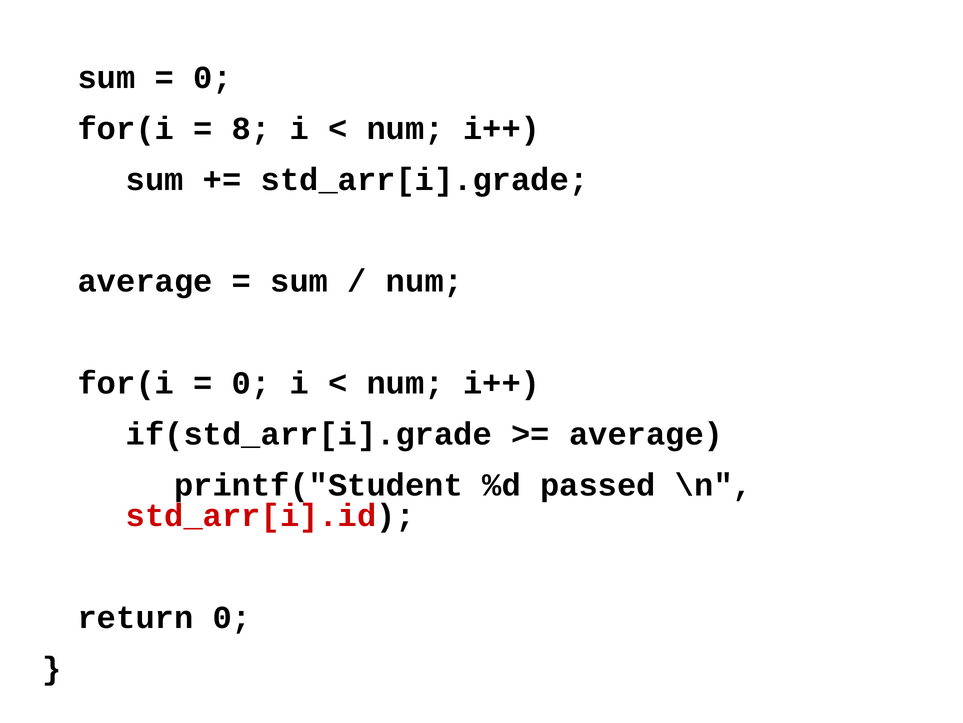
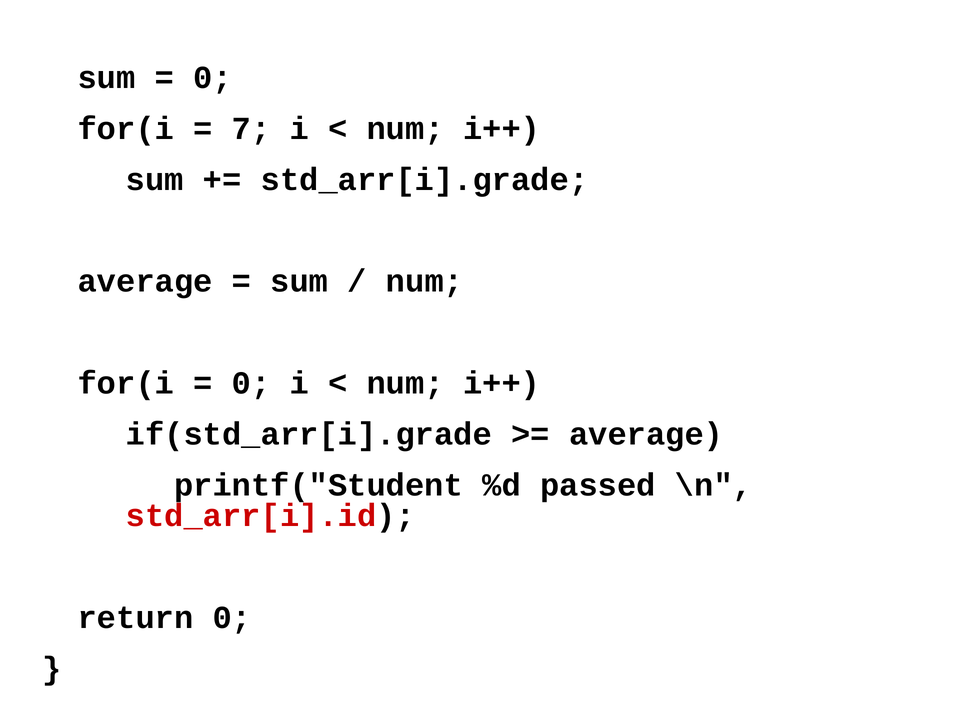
8: 8 -> 7 (251, 128)
